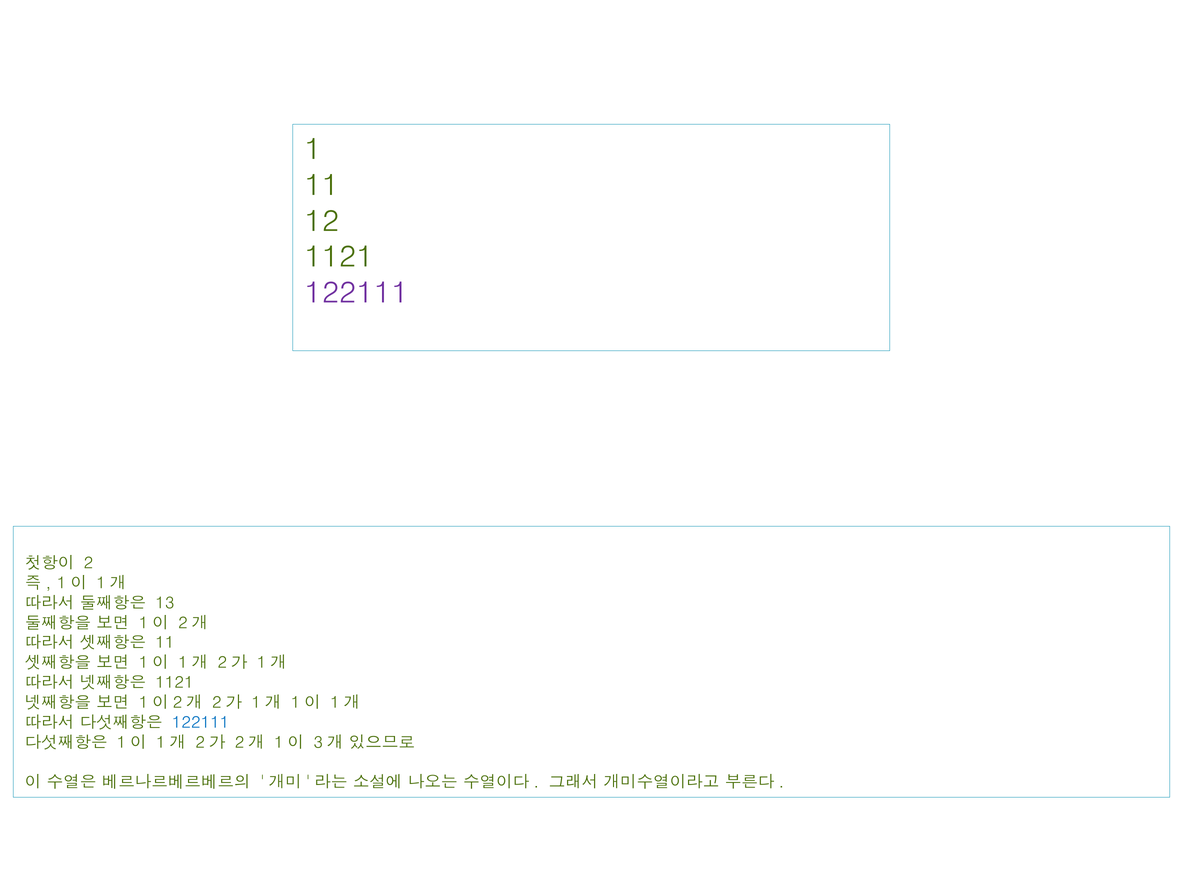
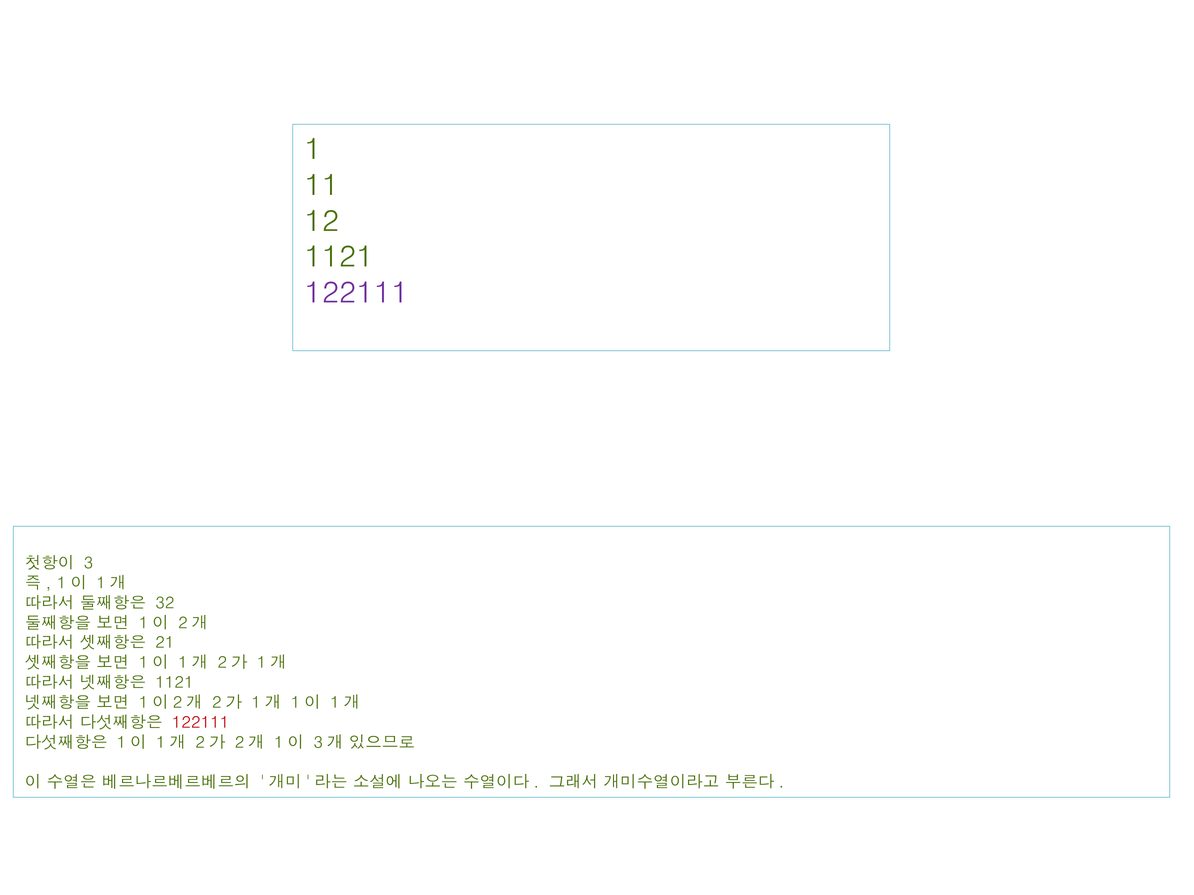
2: 2 -> 3 (89, 564)
13: 13 -> 32 (165, 603)
11: 11 -> 21 (165, 643)
122111 colour: blue -> red (201, 723)
